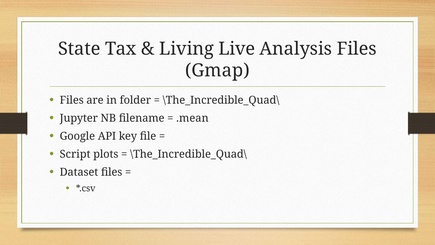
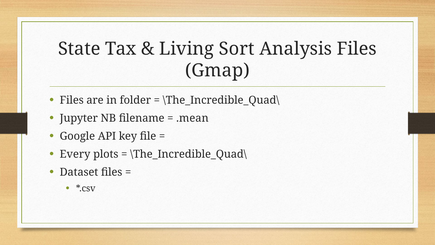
Live: Live -> Sort (237, 49)
Script: Script -> Every (75, 154)
